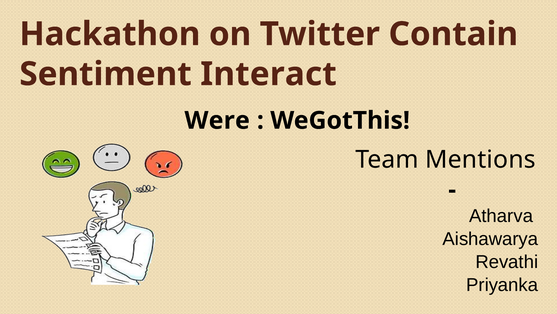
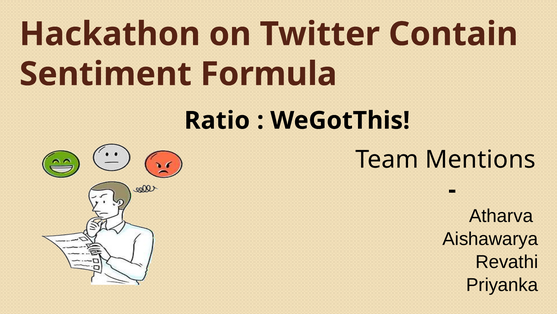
Interact: Interact -> Formula (269, 74)
Were: Were -> Ratio (217, 120)
